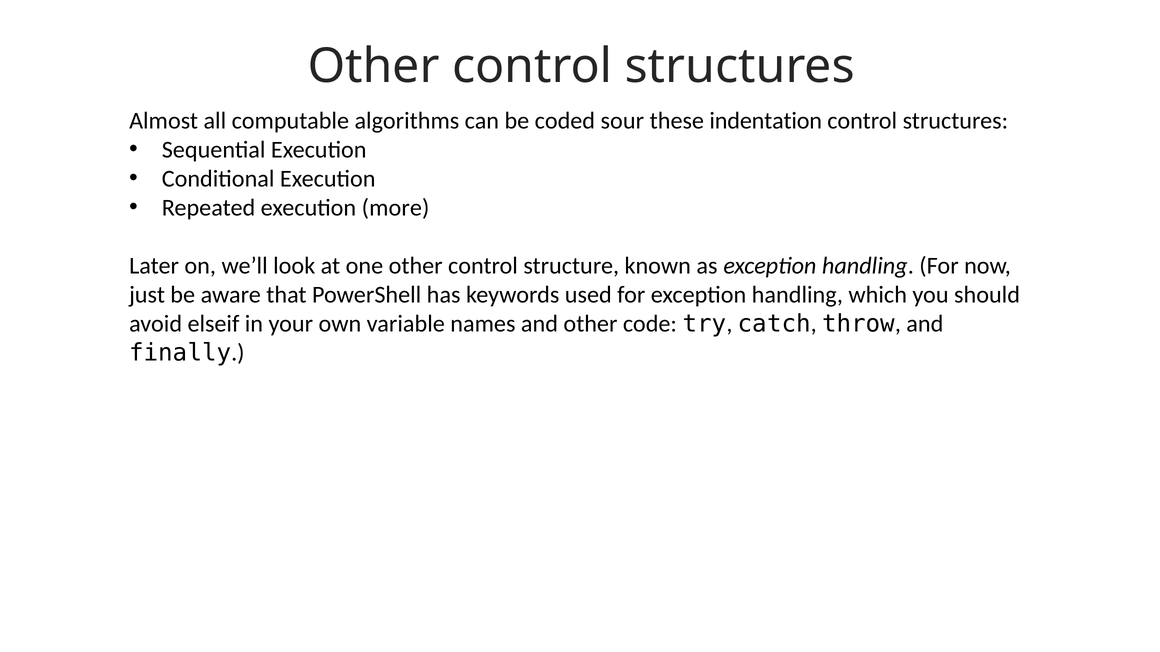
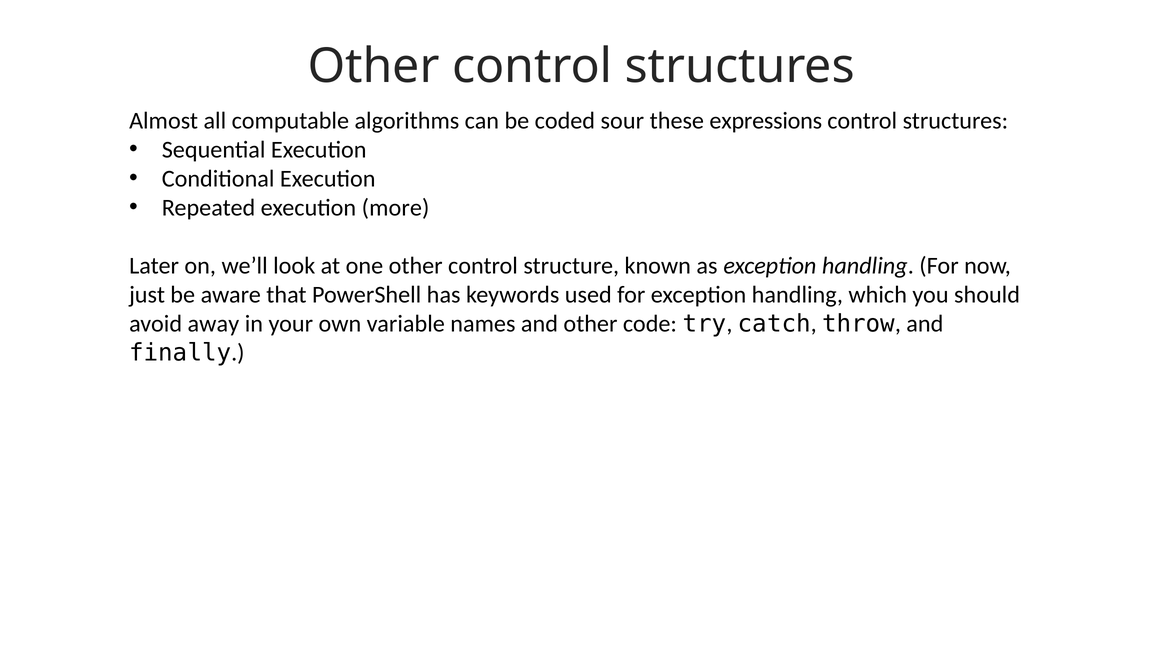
indentation: indentation -> expressions (766, 121)
elseif: elseif -> away (213, 324)
